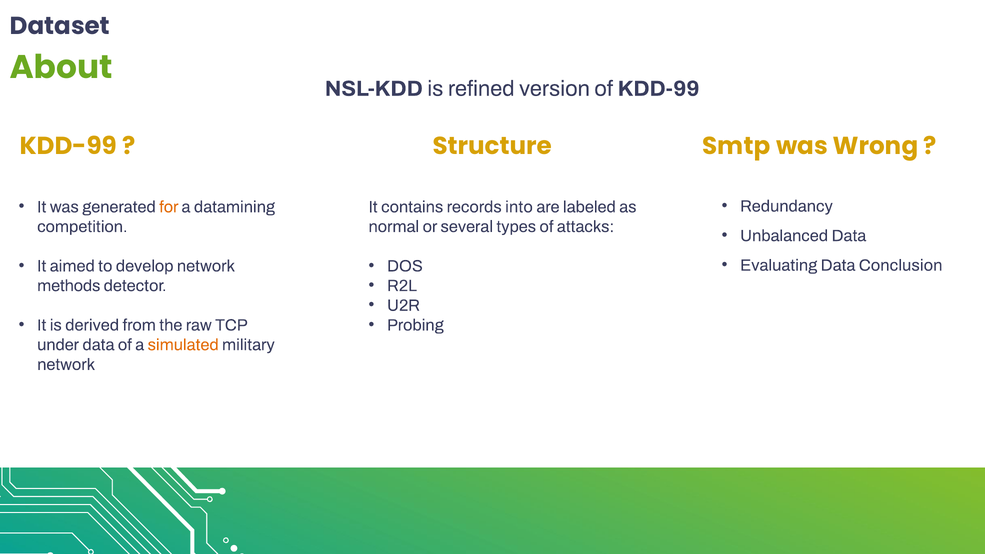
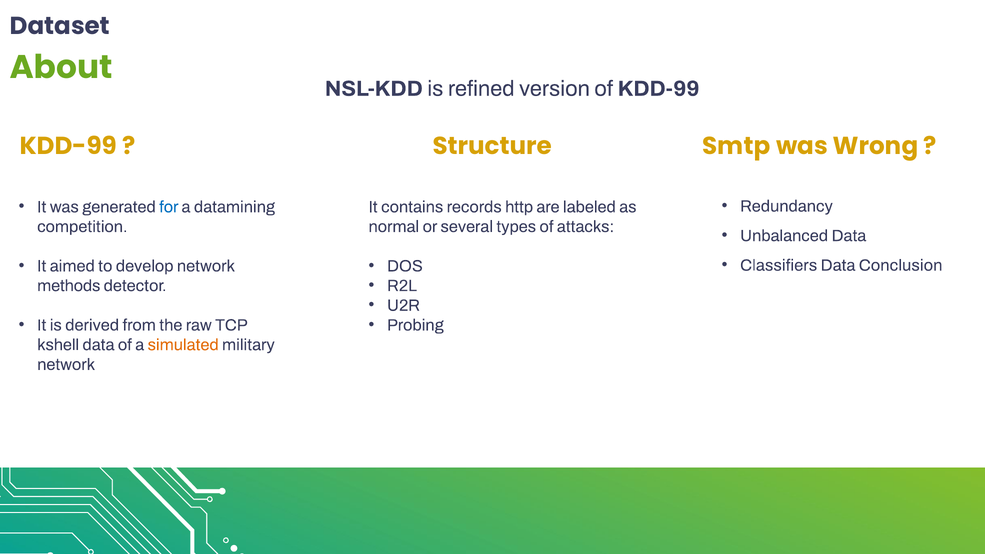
for colour: orange -> blue (169, 207)
into: into -> http (519, 207)
Evaluating: Evaluating -> Classifiers (779, 265)
under: under -> kshell (58, 345)
